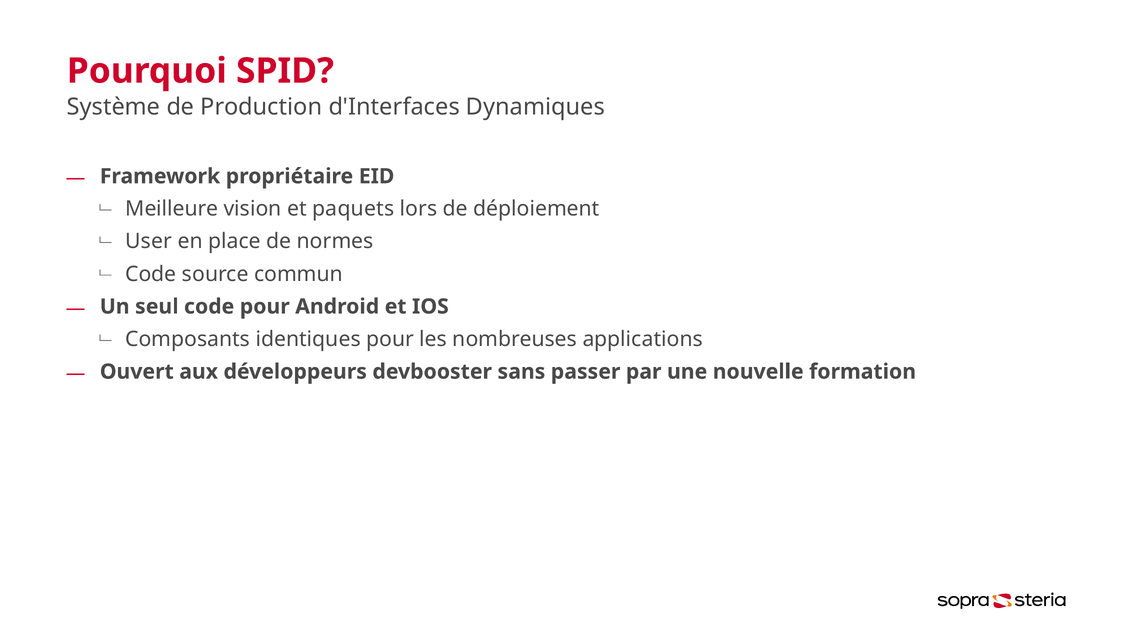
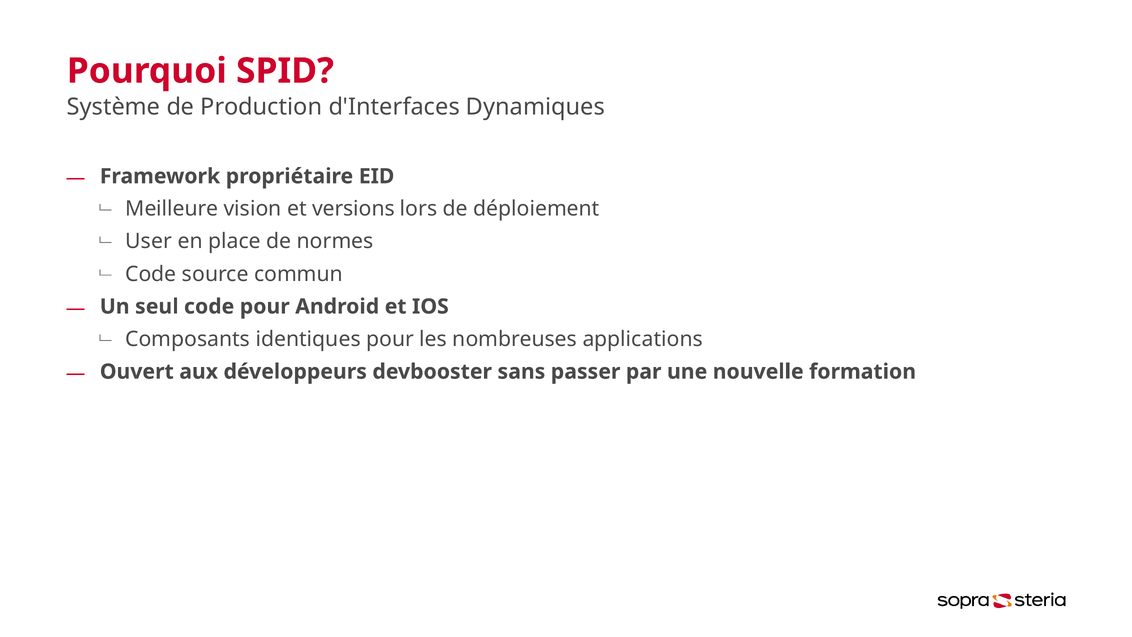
paquets: paquets -> versions (353, 209)
